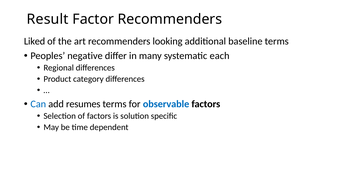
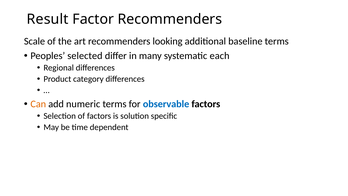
Liked: Liked -> Scale (34, 41)
negative: negative -> selected (85, 56)
Can colour: blue -> orange (38, 104)
resumes: resumes -> numeric (83, 104)
